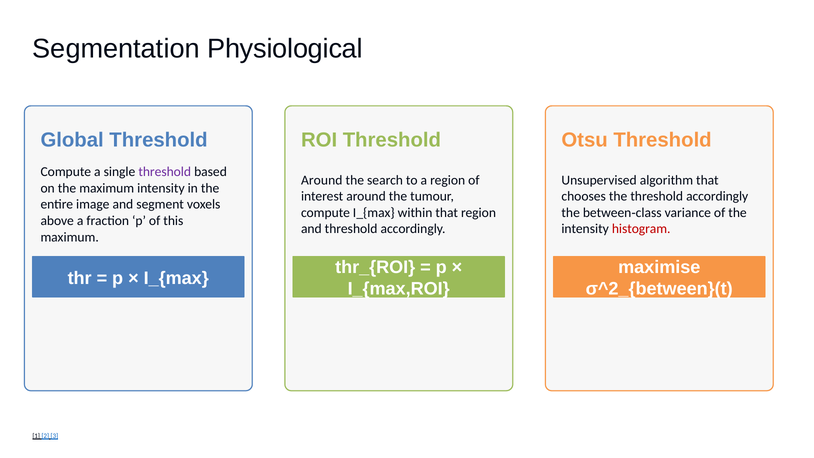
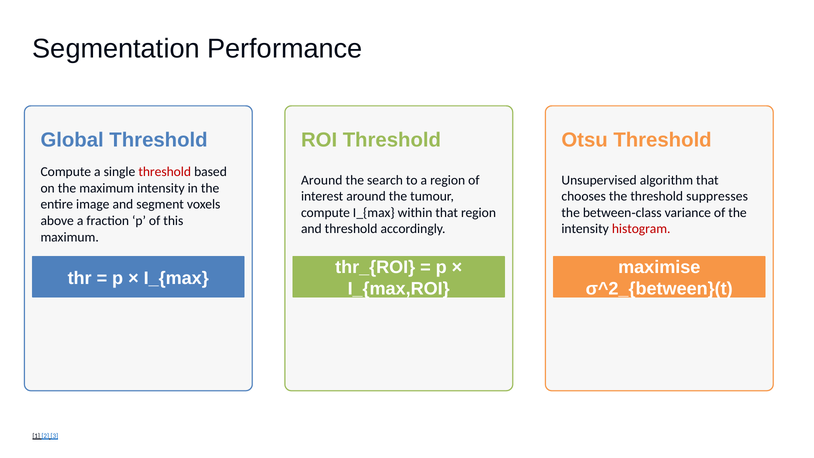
Physiological: Physiological -> Performance (285, 49)
threshold colour: purple -> red (165, 172)
the threshold accordingly: accordingly -> suppresses (717, 196)
